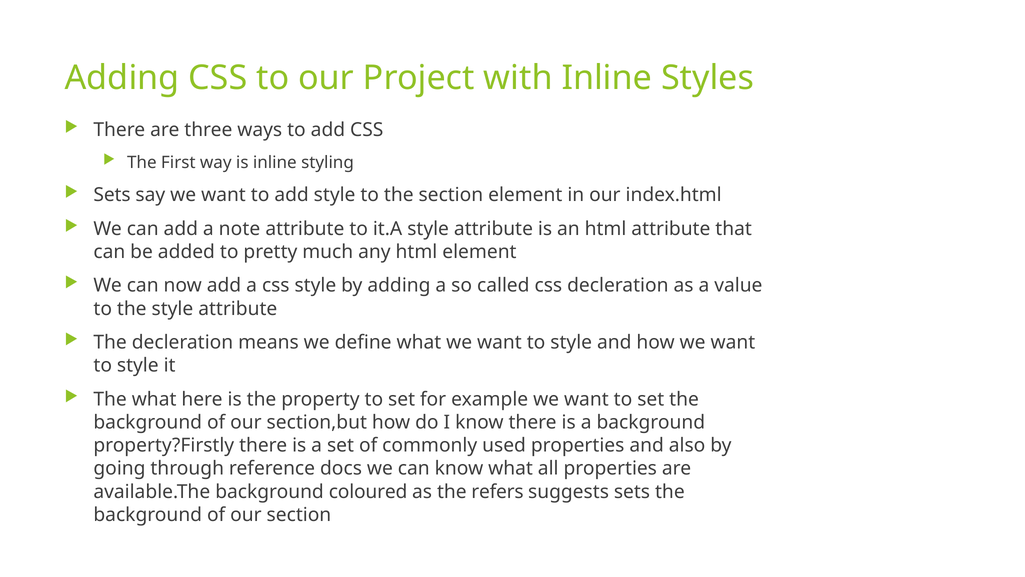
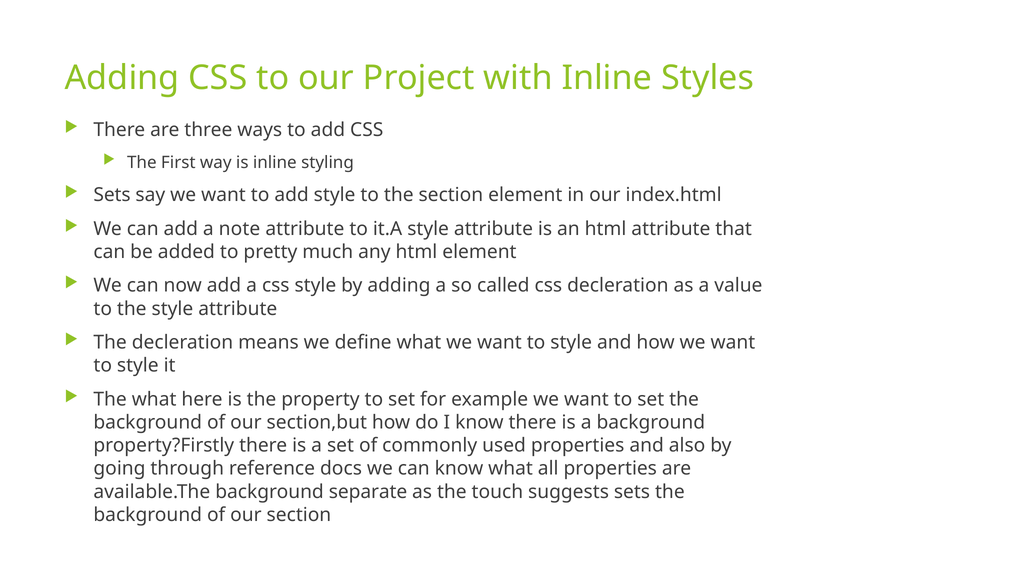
coloured: coloured -> separate (368, 491)
refers: refers -> touch (497, 491)
